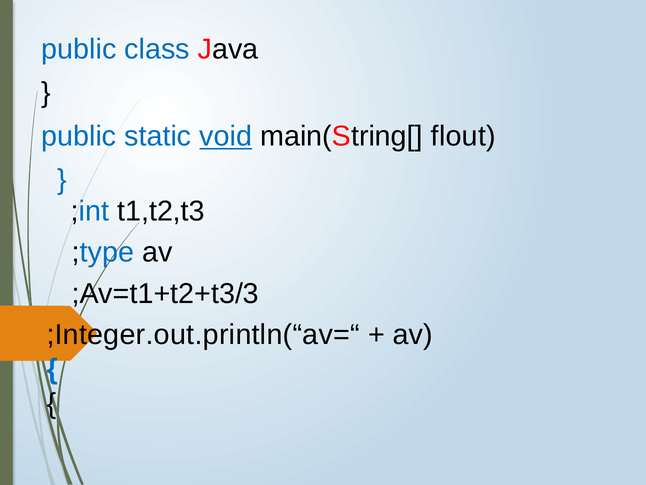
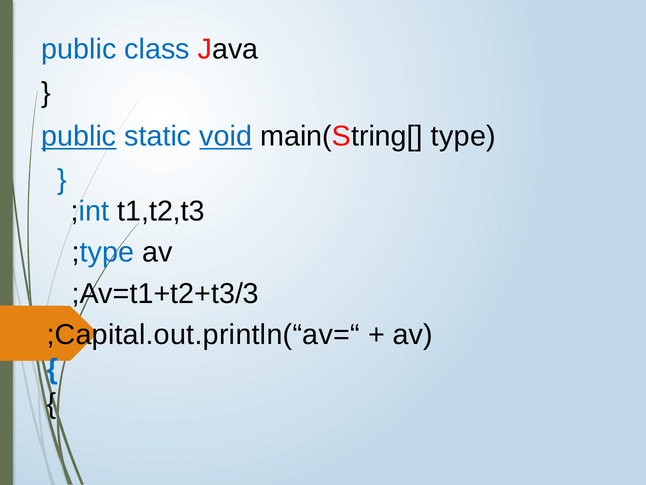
public underline: none -> present (79, 136)
main(String[ flout: flout -> type (463, 136)
Integer.out.println(“av=“: Integer.out.println(“av=“ -> Capital.out.println(“av=“ (207, 335)
